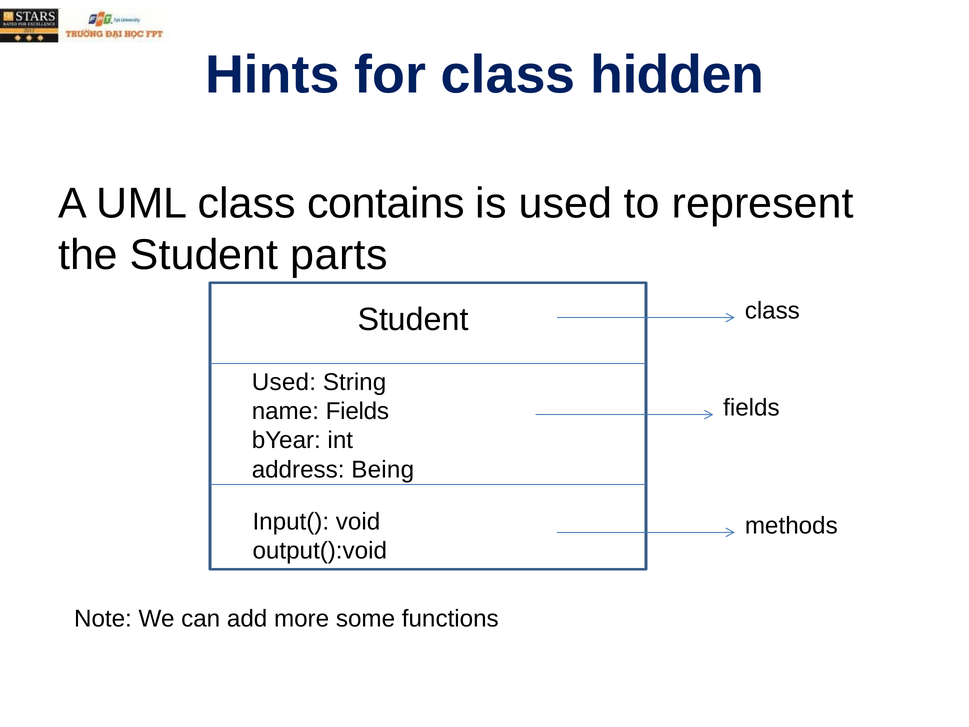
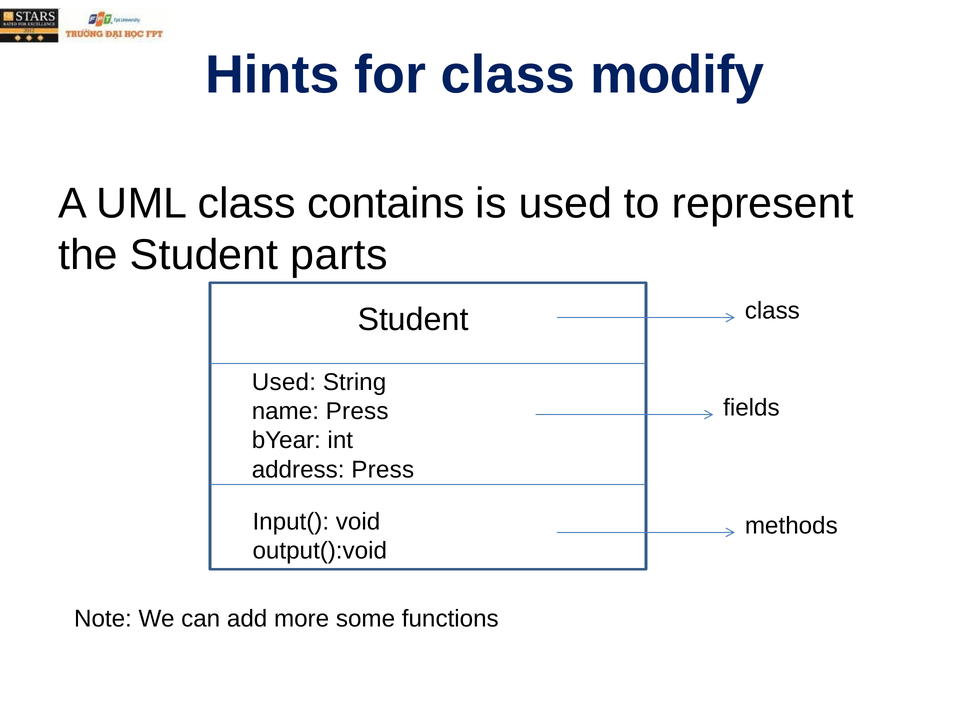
hidden: hidden -> modify (677, 75)
name Fields: Fields -> Press (357, 411)
address Being: Being -> Press (383, 469)
